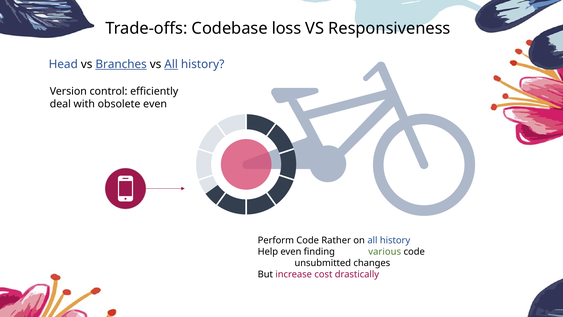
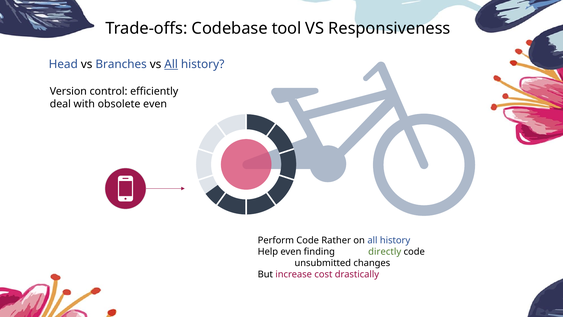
loss: loss -> tool (287, 28)
Branches underline: present -> none (121, 64)
various: various -> directly (385, 252)
